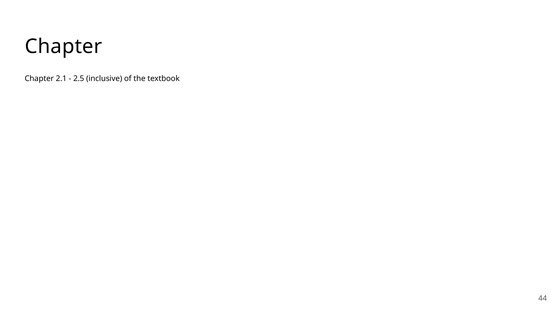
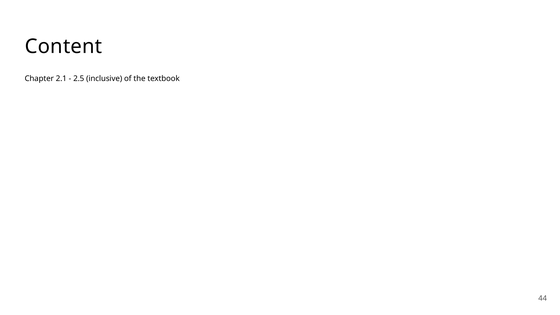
Chapter: Chapter -> Content (64, 46)
